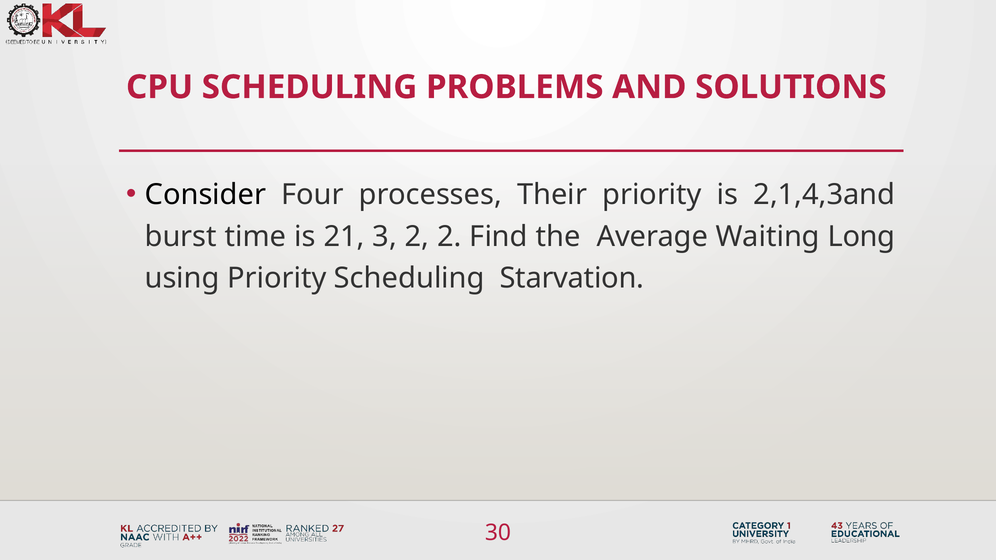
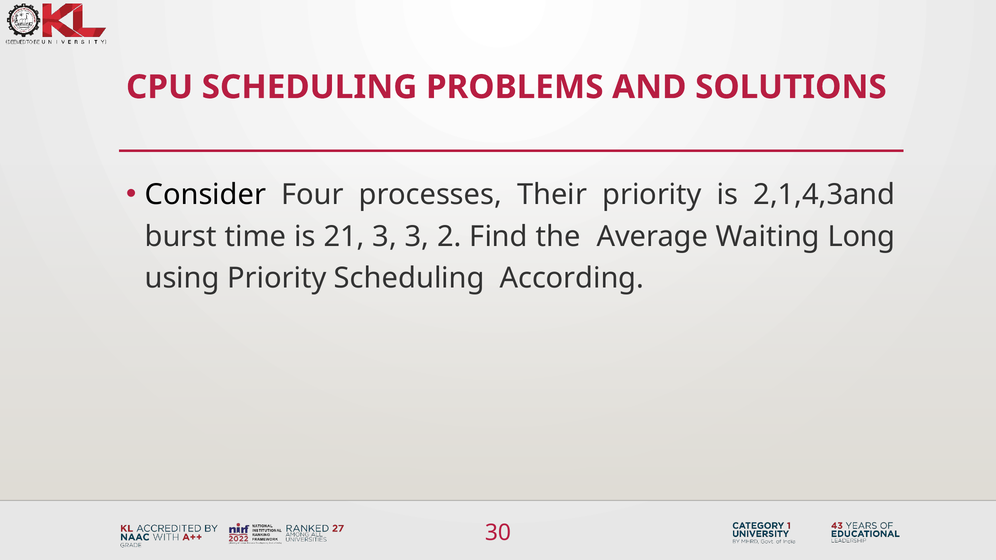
3 2: 2 -> 3 (417, 237)
Starvation: Starvation -> According (572, 279)
